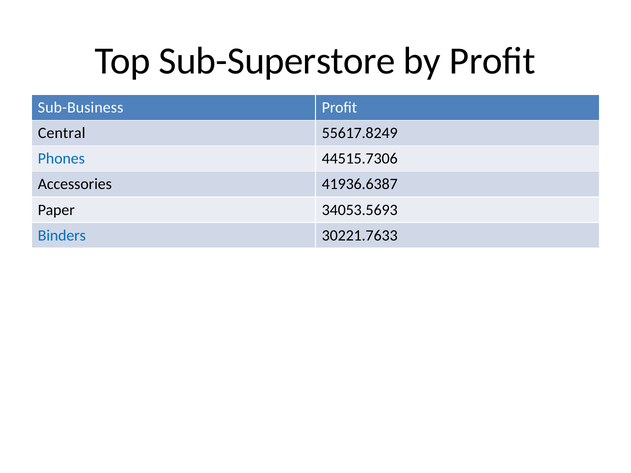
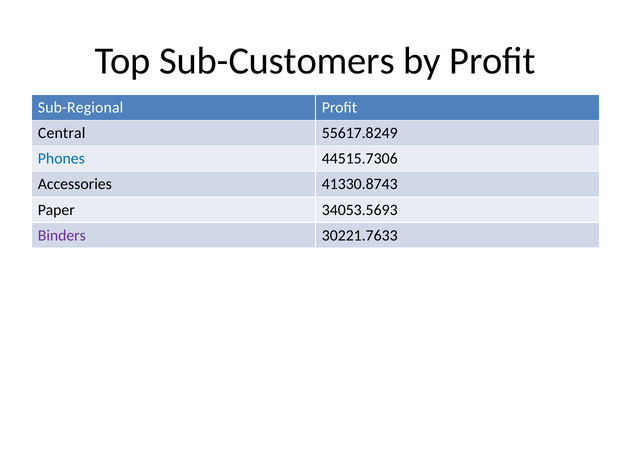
Sub-Superstore: Sub-Superstore -> Sub-Customers (277, 61)
Sub-Business: Sub-Business -> Sub-Regional (81, 108)
41936.6387: 41936.6387 -> 41330.8743 (360, 184)
Binders colour: blue -> purple (62, 236)
